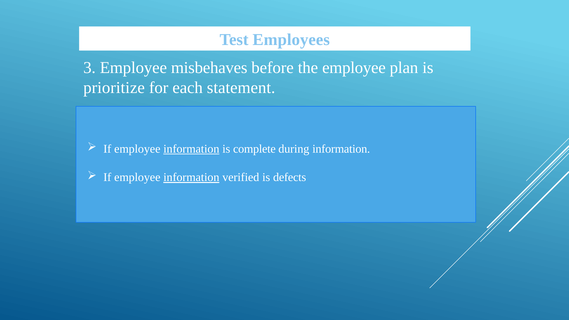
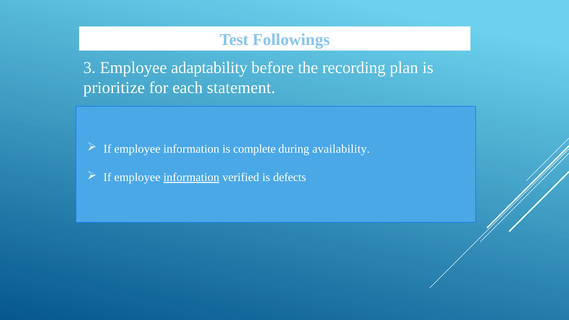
Employees: Employees -> Followings (291, 40)
misbehaves: misbehaves -> adaptability (209, 68)
the employee: employee -> recording (354, 68)
information underline: present -> none (191, 149)
during information: information -> availability (341, 149)
